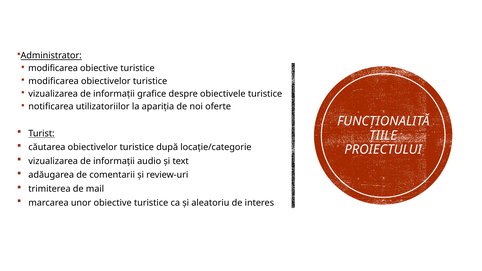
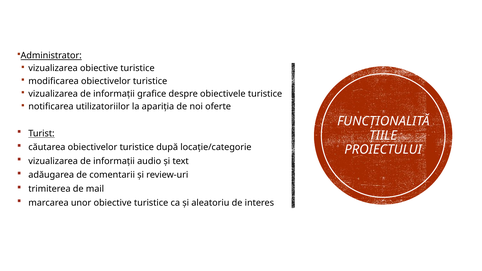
modificarea: modificarea -> vizualizarea (53, 68)
